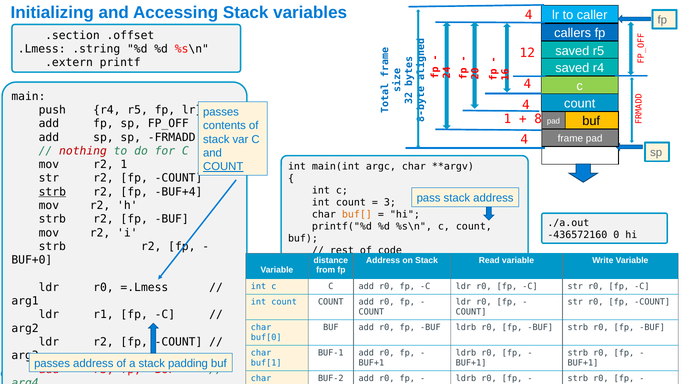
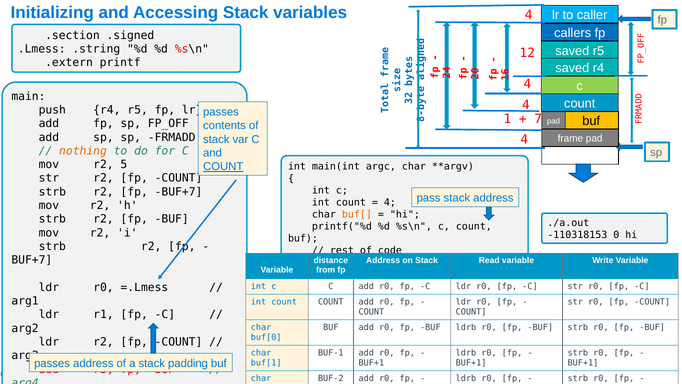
.offset: .offset -> .signed (130, 35)
8: 8 -> 7 (538, 119)
nothing colour: red -> orange (83, 151)
r2 1: 1 -> 5 (124, 164)
strb underline: present -> none (52, 192)
fp BUF+4: BUF+4 -> BUF+7 (179, 192)
3: 3 -> 4 (390, 202)
-436572160: -436572160 -> -110318153 (577, 235)
BUF+0: BUF+0 -> BUF+7 (32, 260)
